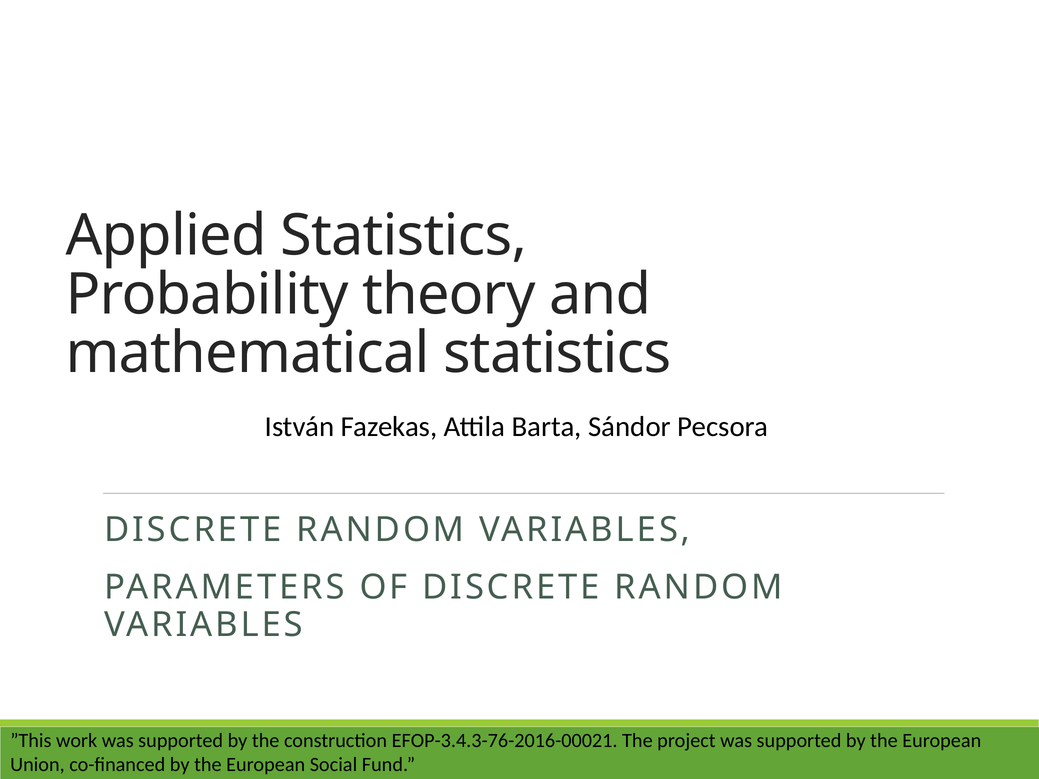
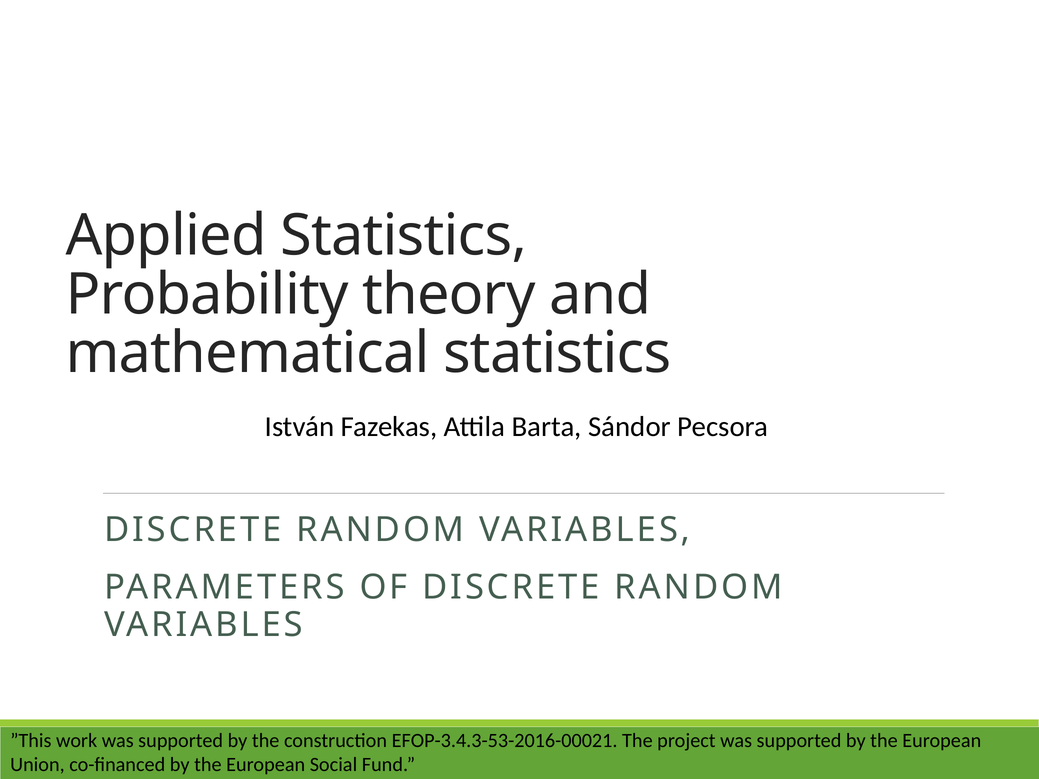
EFOP-3.4.3-76-2016-00021: EFOP-3.4.3-76-2016-00021 -> EFOP-3.4.3-53-2016-00021 (505, 741)
